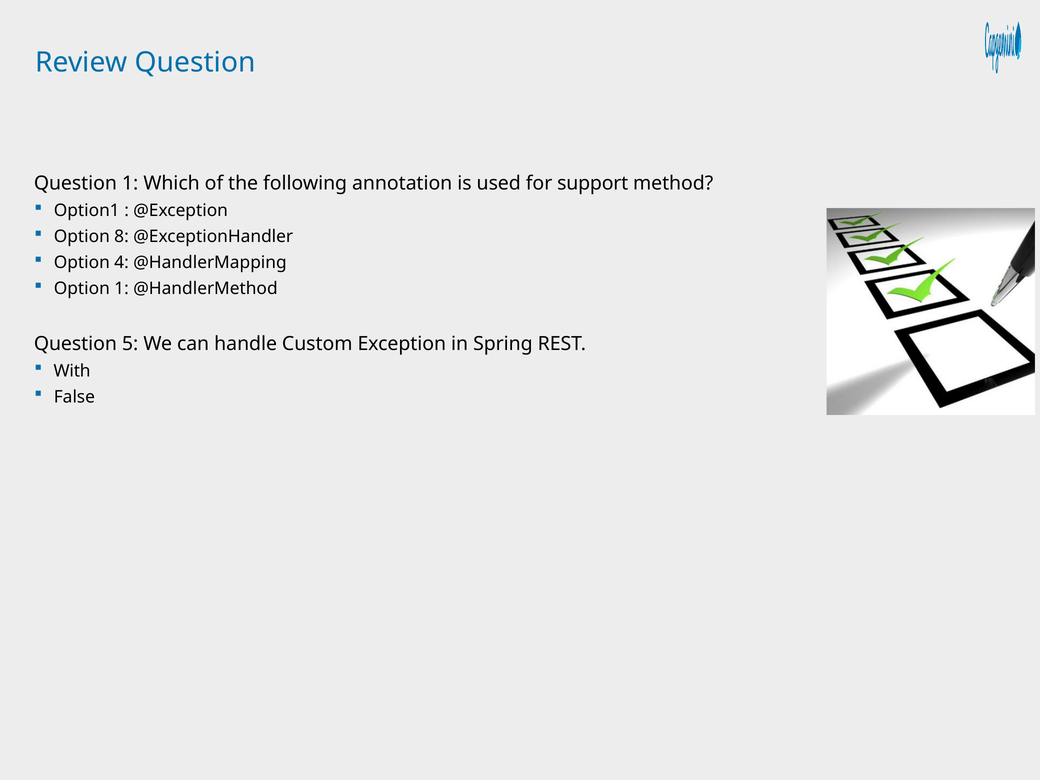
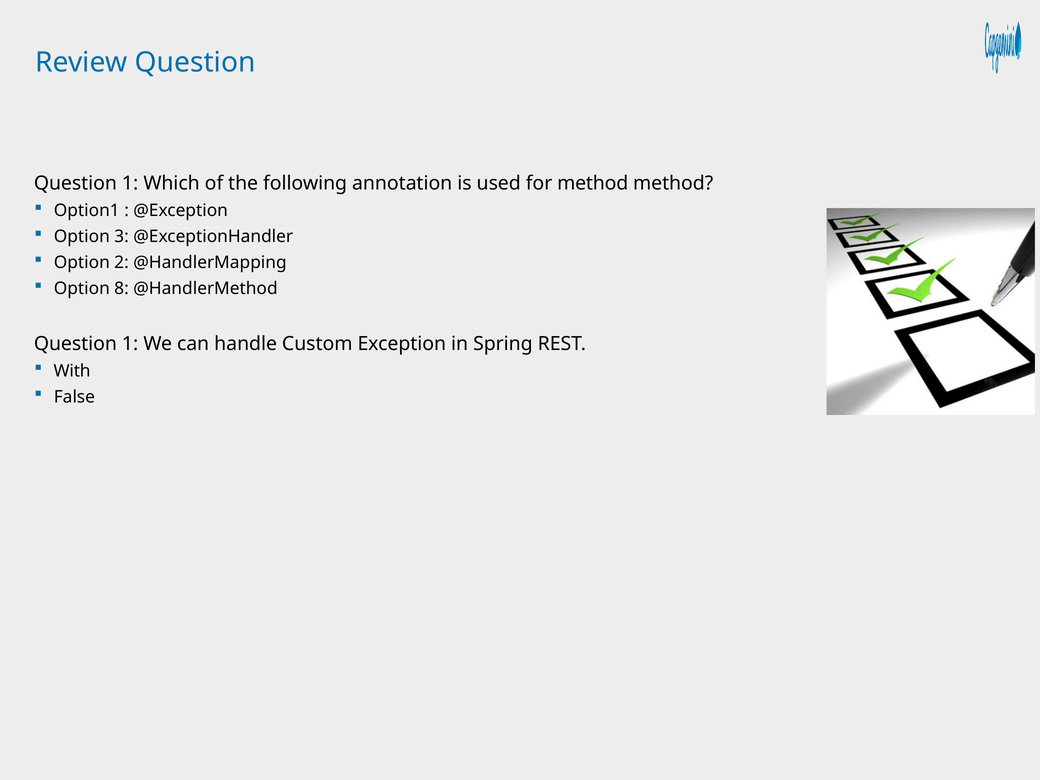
for support: support -> method (593, 184)
8: 8 -> 3 (122, 237)
4: 4 -> 2 (122, 263)
Option 1: 1 -> 8 (122, 289)
5: 5 -> 1 (130, 344)
